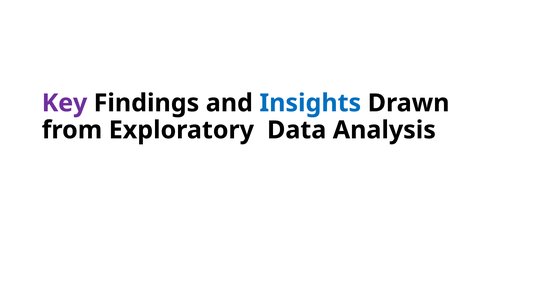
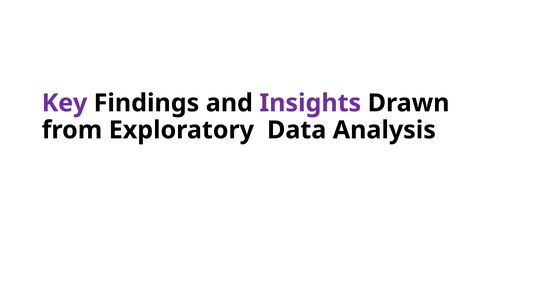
Insights colour: blue -> purple (310, 103)
